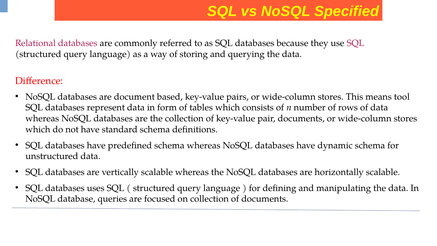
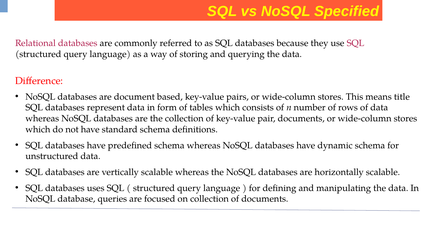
tool: tool -> title (402, 97)
